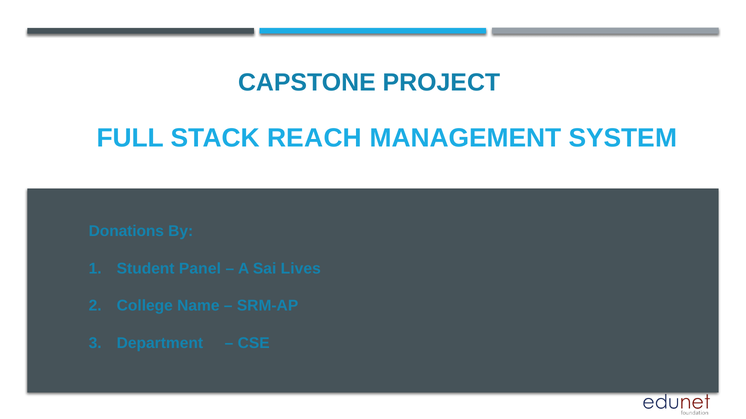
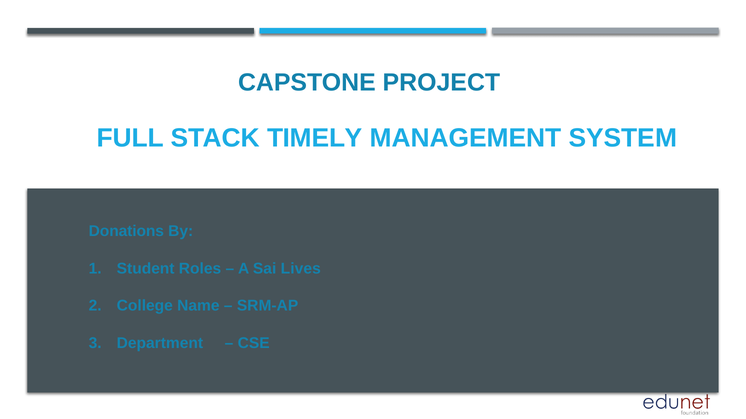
REACH: REACH -> TIMELY (315, 138)
Panel: Panel -> Roles (200, 269)
